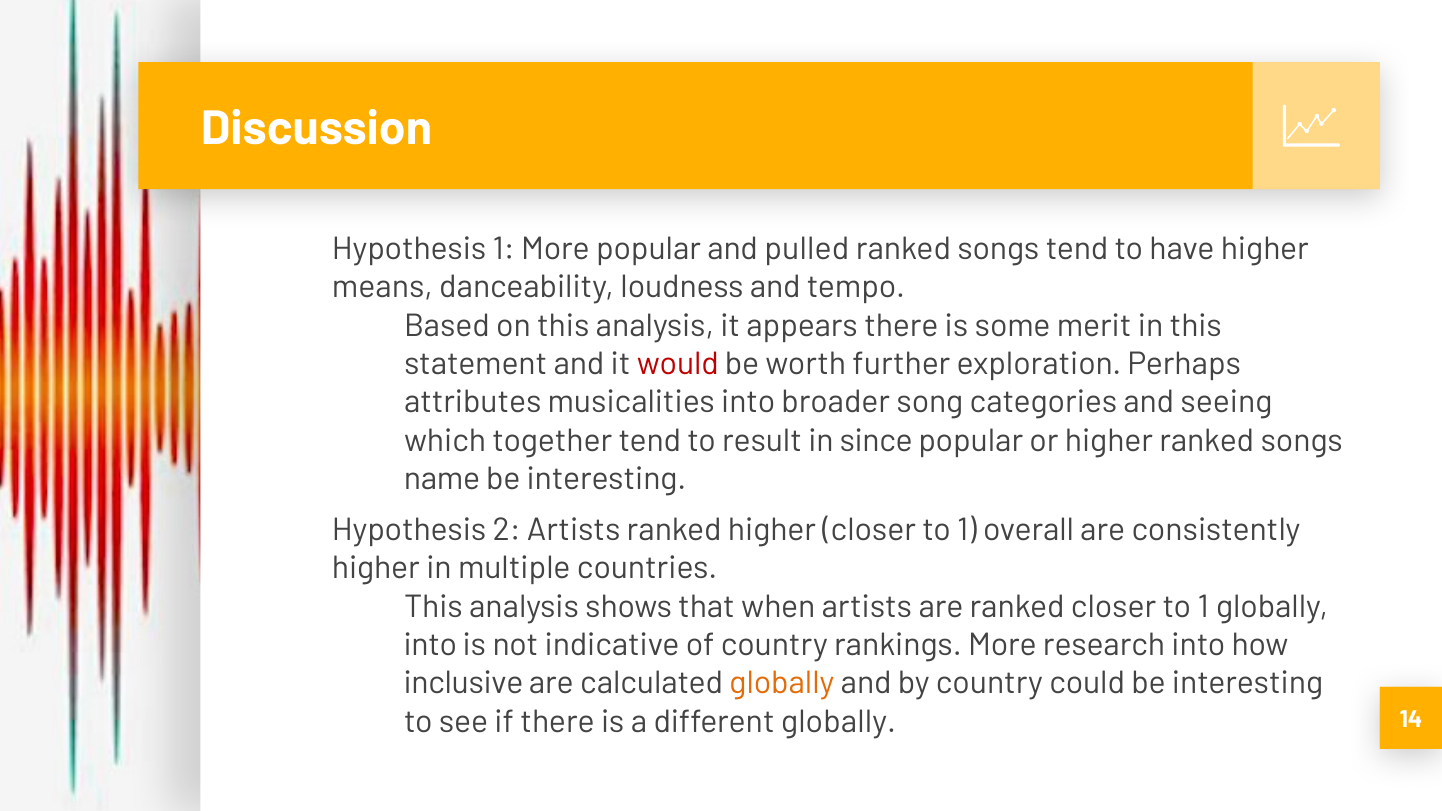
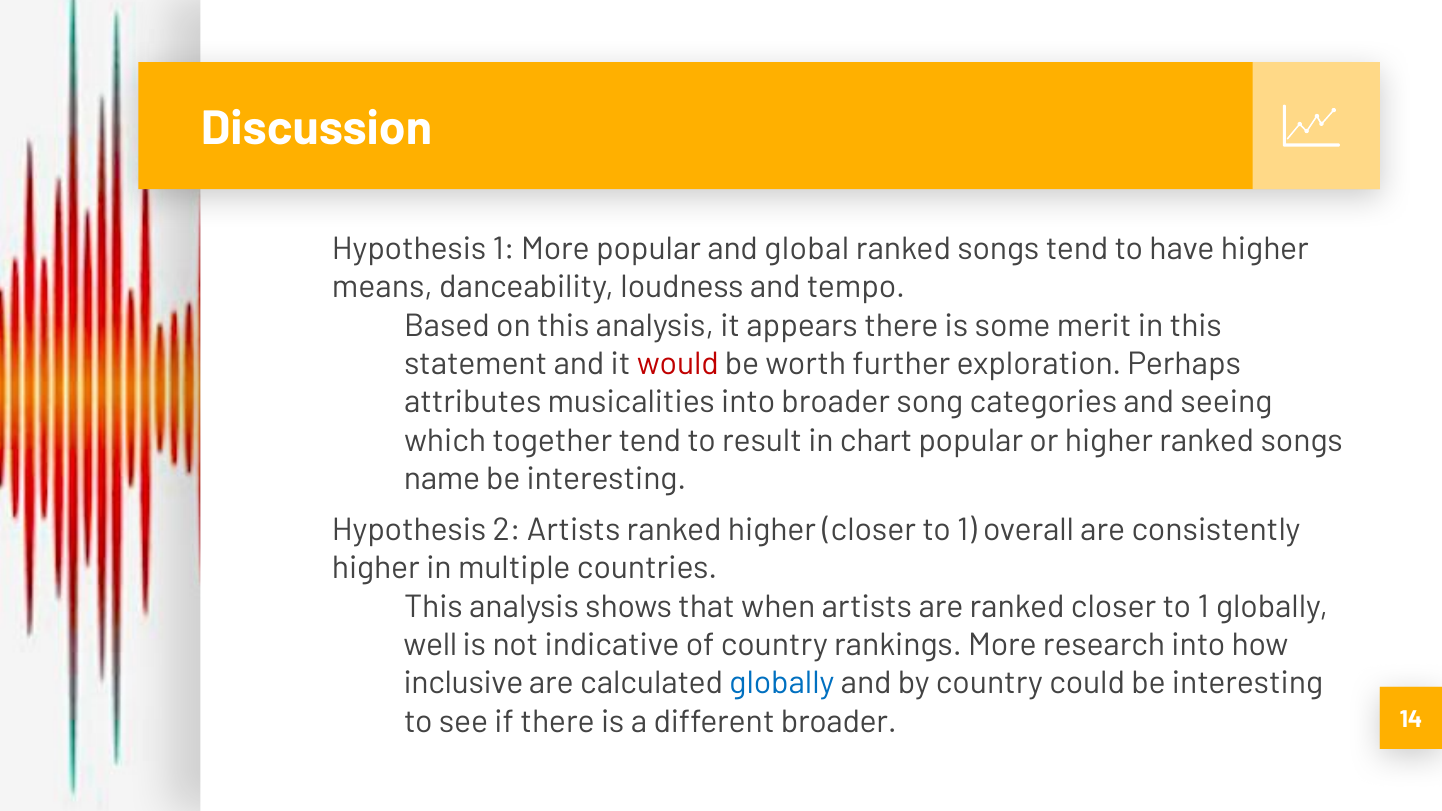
pulled: pulled -> global (807, 249)
since: since -> chart (876, 441)
into: into -> well (430, 645)
globally colour: orange -> blue (782, 683)
different globally: globally -> broader (839, 722)
